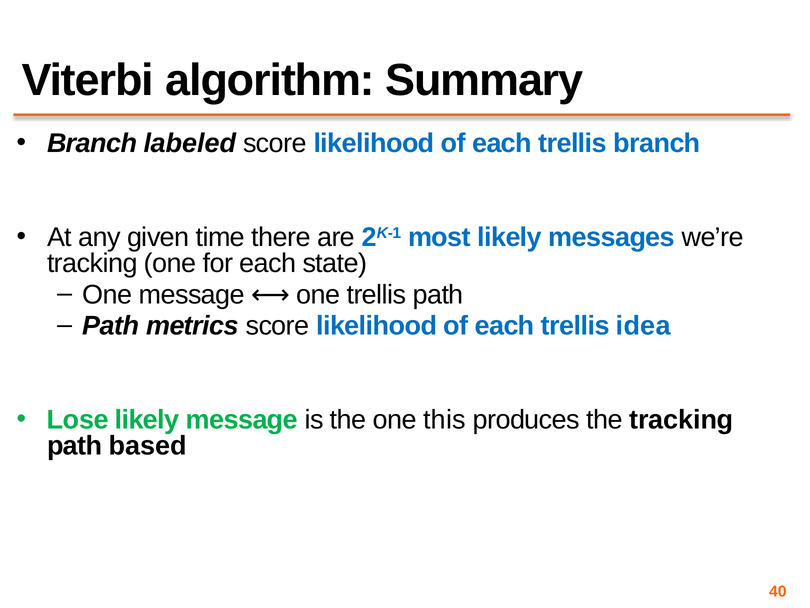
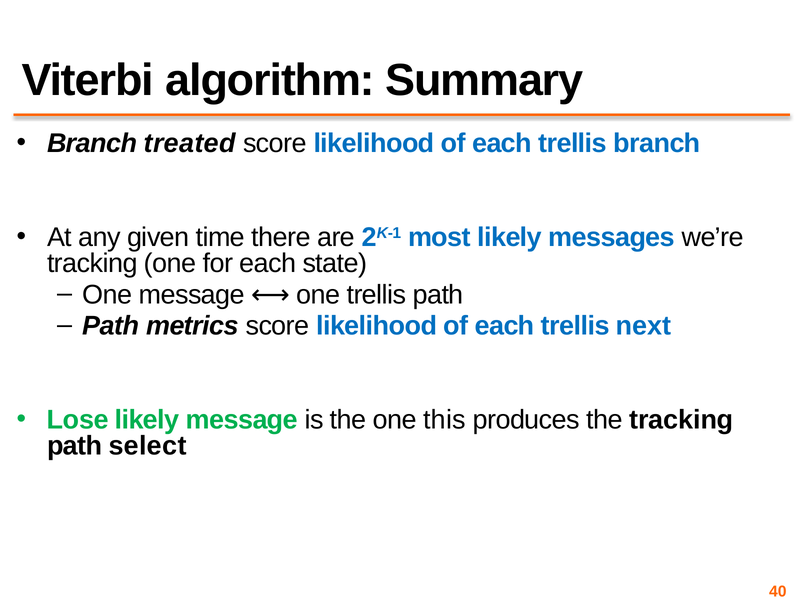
labeled: labeled -> treated (190, 143)
idea: idea -> next (643, 326)
based: based -> select (148, 446)
